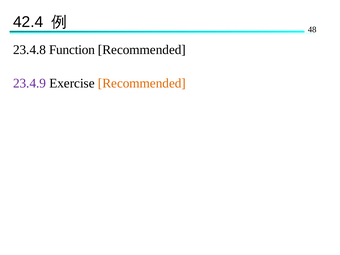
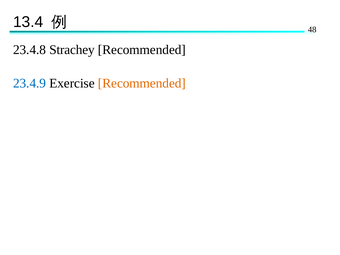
42.4: 42.4 -> 13.4 (28, 22)
Function: Function -> Strachey (72, 50)
23.4.9 colour: purple -> blue (30, 83)
